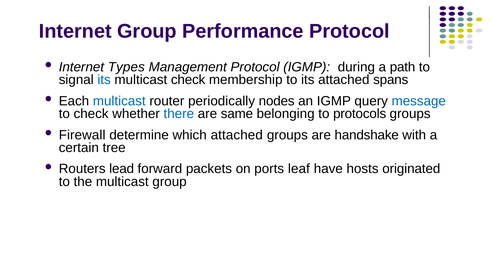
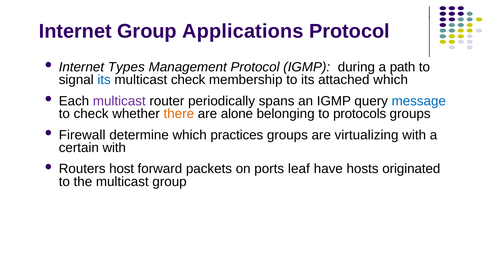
Performance: Performance -> Applications (243, 31)
attached spans: spans -> which (391, 80)
multicast colour: blue -> purple (119, 101)
nodes: nodes -> spans (277, 101)
there colour: blue -> orange (179, 114)
same: same -> alone (237, 114)
which attached: attached -> practices (237, 135)
handshake: handshake -> virtualizing (367, 135)
certain tree: tree -> with (114, 147)
lead: lead -> host (122, 168)
